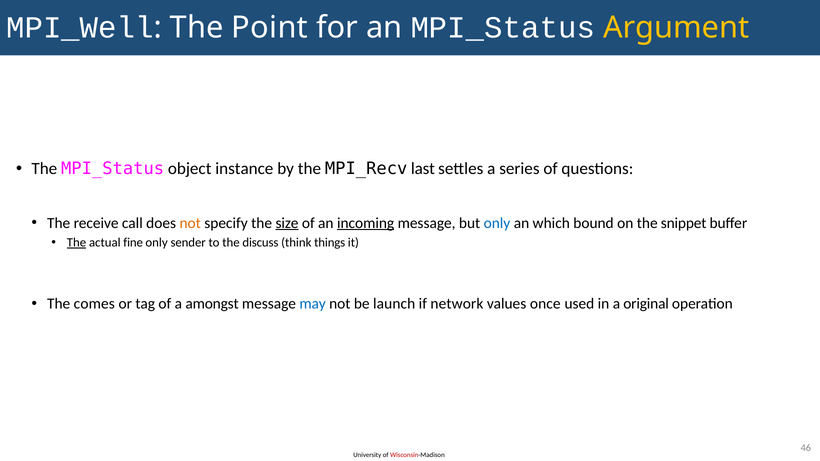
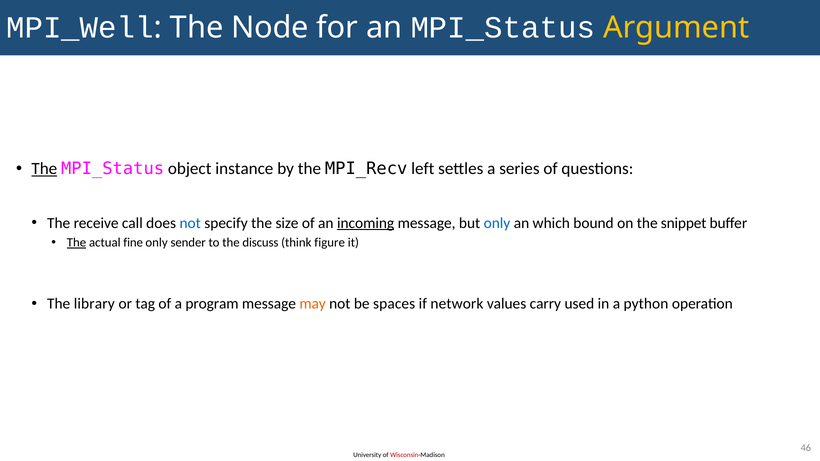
Point: Point -> Node (270, 27)
The underline: none -> present (44, 169)
last: last -> left (423, 169)
not colour: orange -> blue (190, 223)
size underline: present -> none (287, 223)
things: things -> figure (330, 243)
comes: comes -> library (94, 304)
amongst: amongst -> program (212, 304)
may colour: blue -> orange (313, 304)
launch: launch -> spaces (394, 304)
once: once -> carry (545, 304)
original: original -> python (646, 304)
